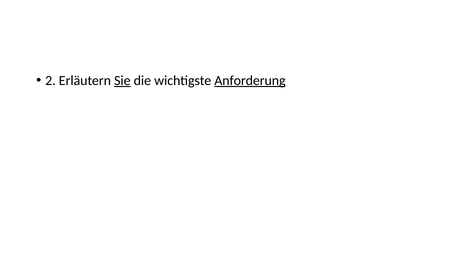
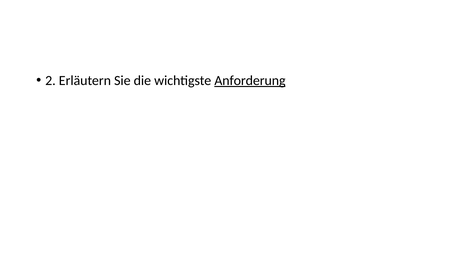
Sie underline: present -> none (122, 80)
